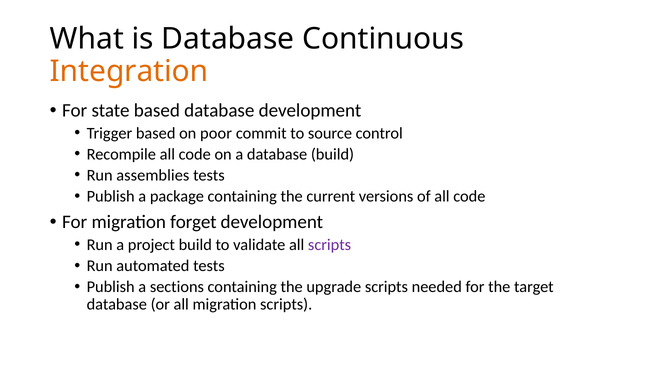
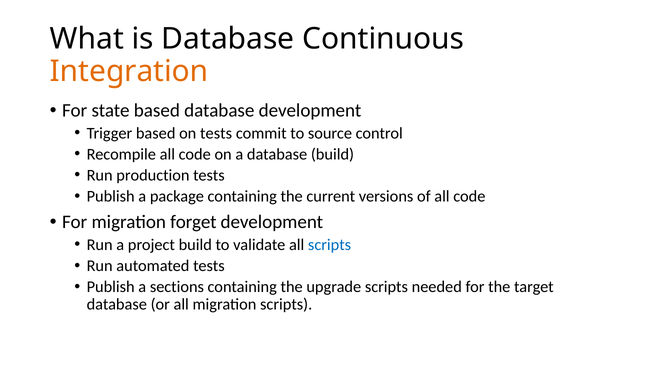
on poor: poor -> tests (216, 133)
assemblies: assemblies -> production (153, 175)
scripts colour: purple -> blue (330, 245)
